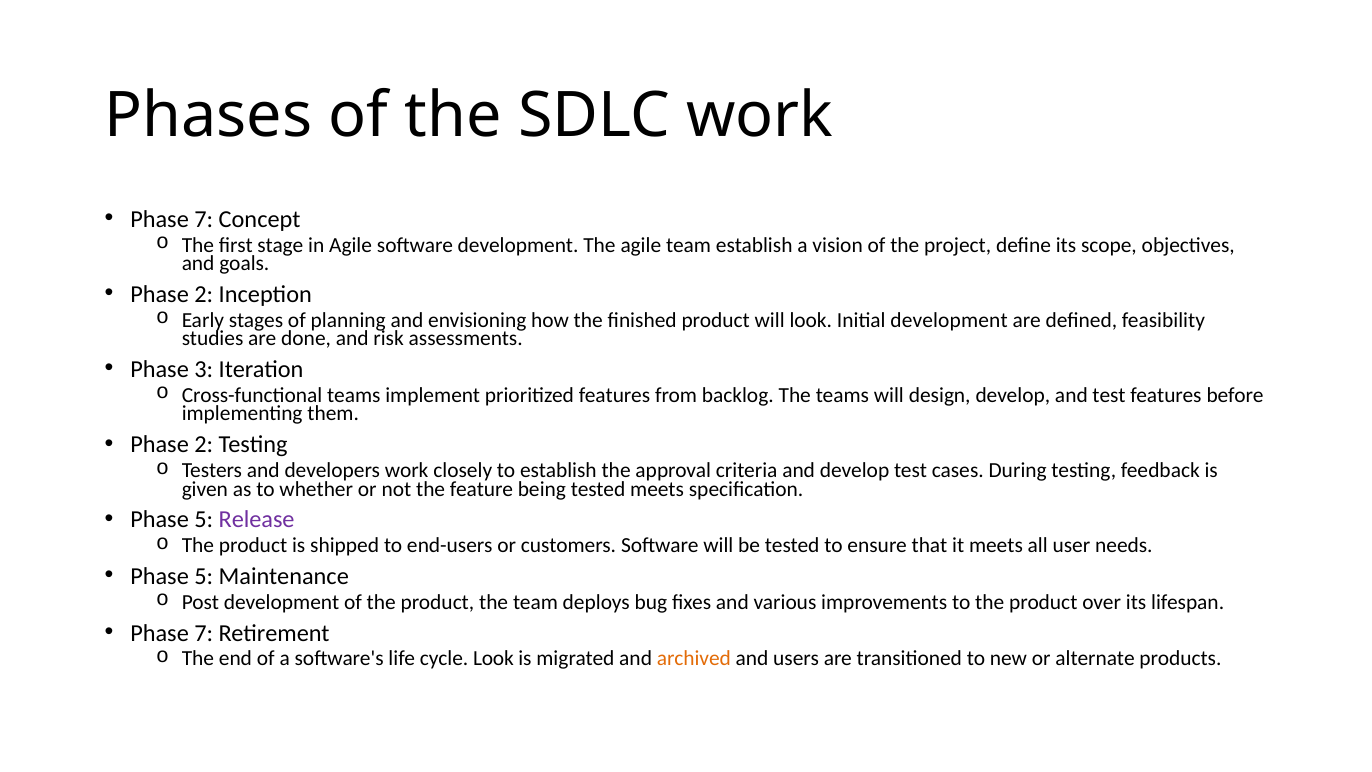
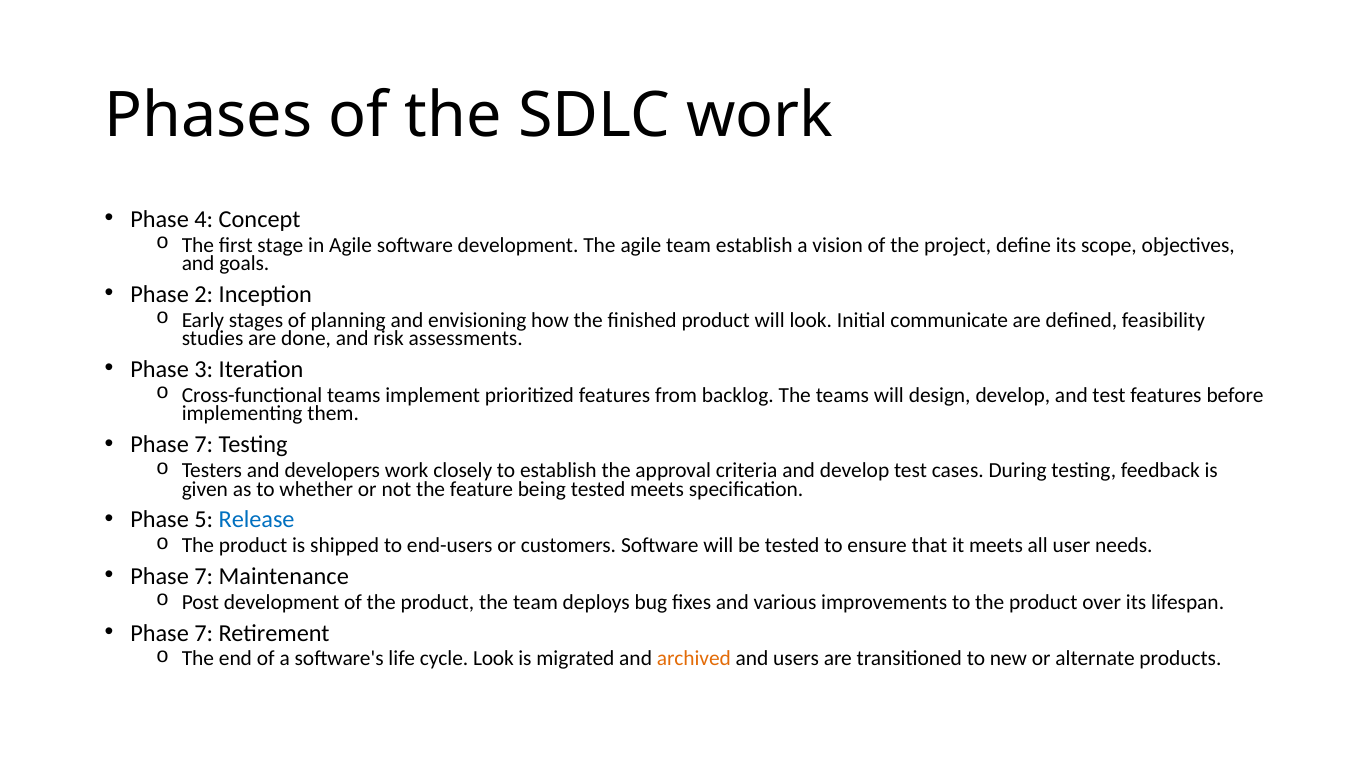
7: 7 -> 4 (204, 219)
Initial development: development -> communicate (949, 320)
2: 2 -> 7 (204, 445)
Release colour: purple -> blue (257, 520)
5: 5 -> 7 (204, 576)
